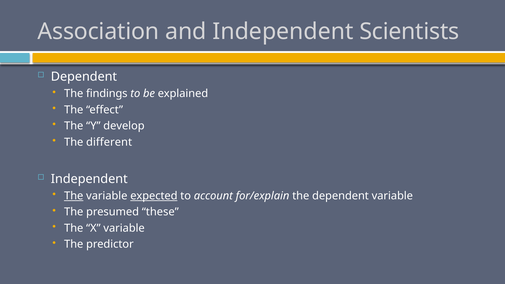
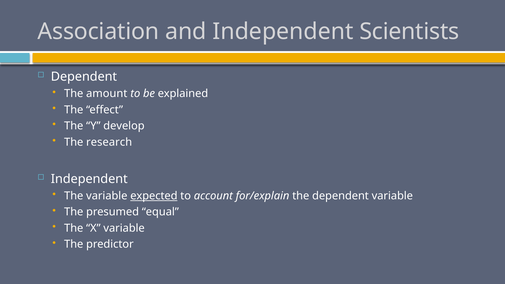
findings: findings -> amount (107, 94)
different: different -> research (109, 142)
The underline: present -> none (74, 196)
these: these -> equal (160, 212)
